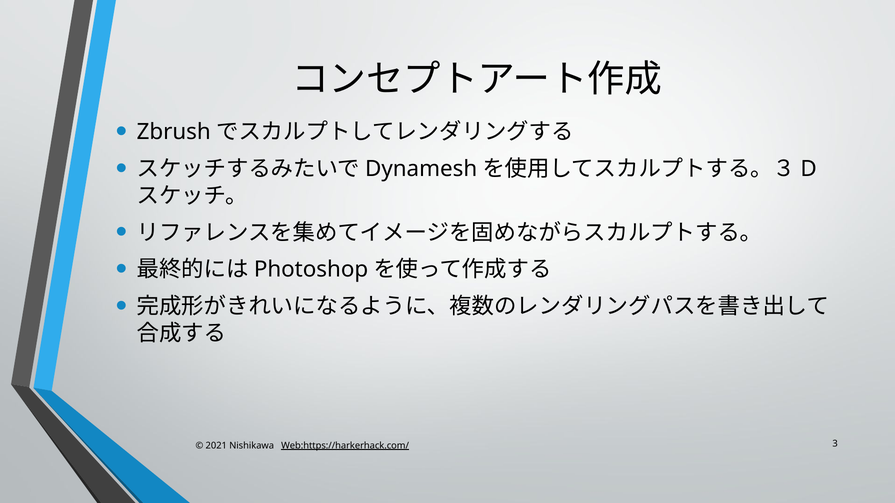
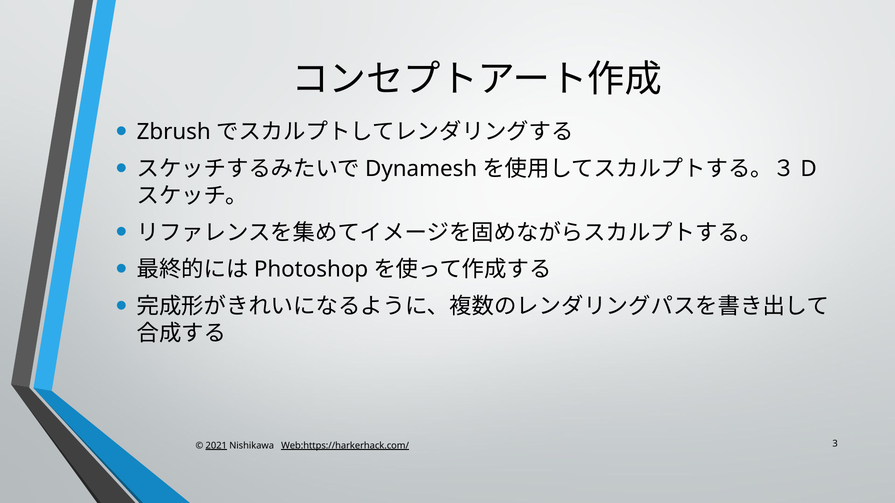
2021 underline: none -> present (216, 446)
